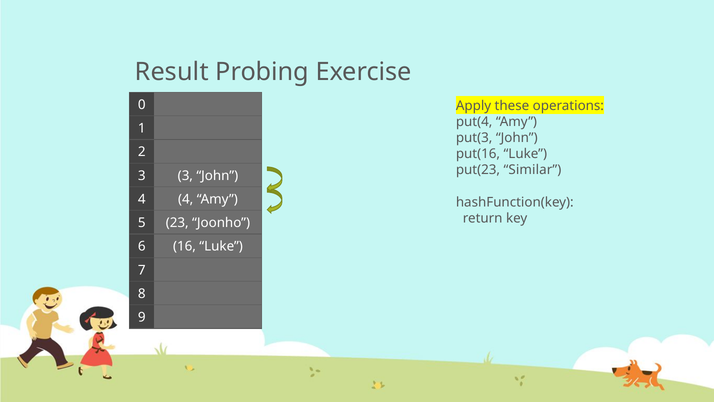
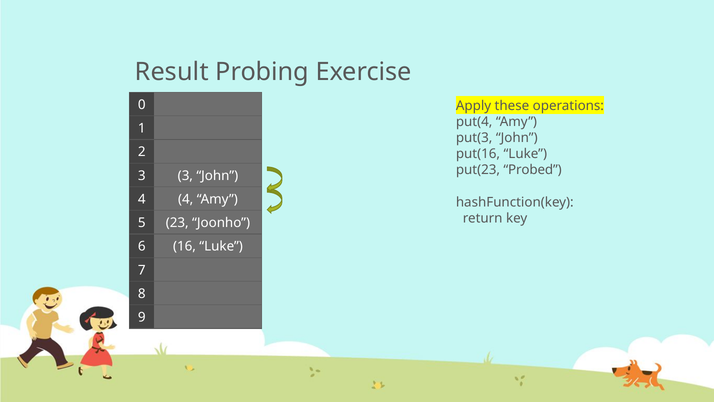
Similar: Similar -> Probed (533, 170)
